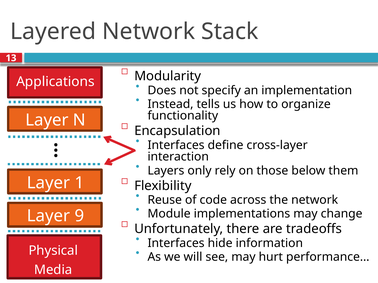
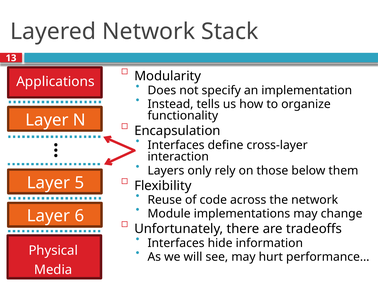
1: 1 -> 5 (79, 183)
9: 9 -> 6 (79, 216)
